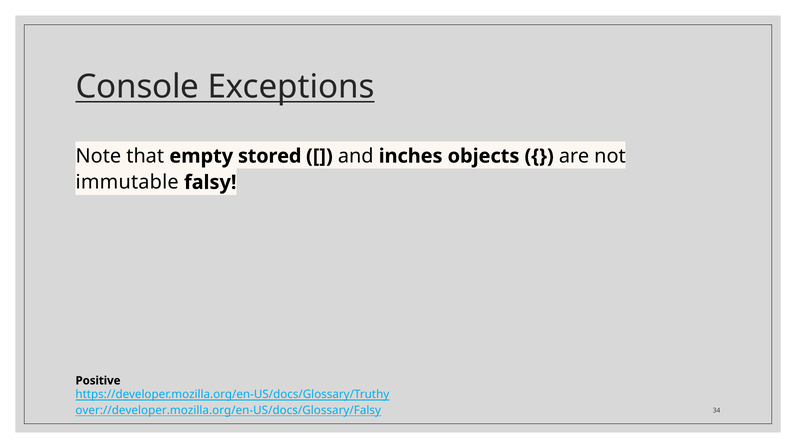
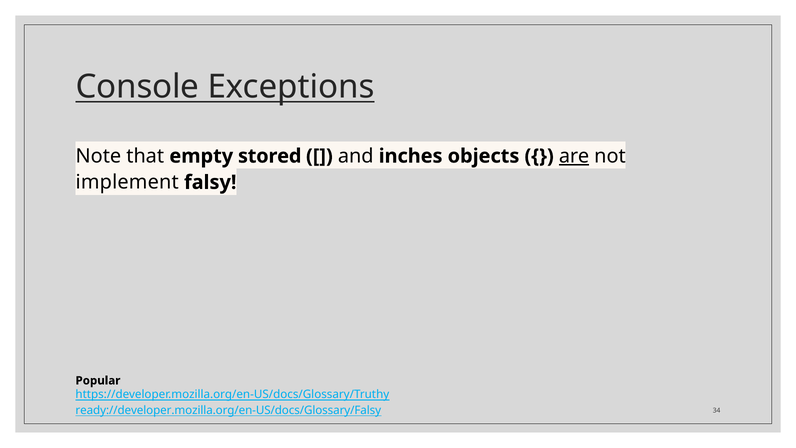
are underline: none -> present (574, 156)
immutable: immutable -> implement (127, 182)
Positive: Positive -> Popular (98, 380)
over://developer.mozilla.org/en-US/docs/Glossary/Falsy: over://developer.mozilla.org/en-US/docs/Glossary/Falsy -> ready://developer.mozilla.org/en-US/docs/Glossary/Falsy (228, 410)
